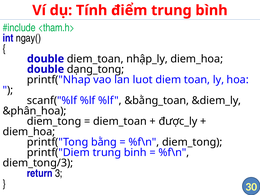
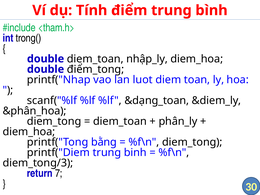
ngay(: ngay( -> trong( (29, 38)
dạng_tong: dạng_tong -> điểm_tong (96, 69)
&bằng_toan: &bằng_toan -> &dạng_toan (157, 100)
được_ly: được_ly -> phân_ly (178, 121)
3: 3 -> 7 (59, 173)
